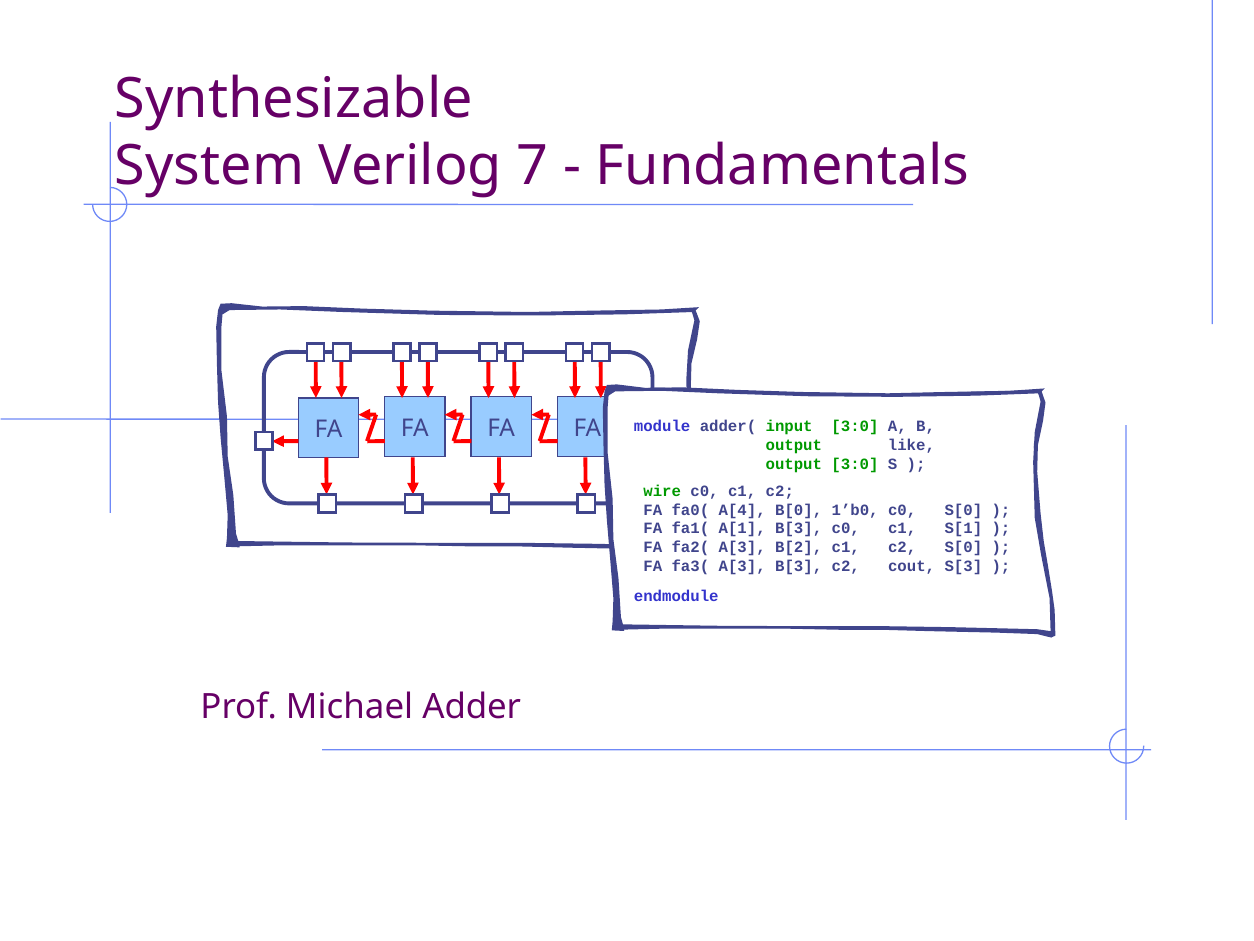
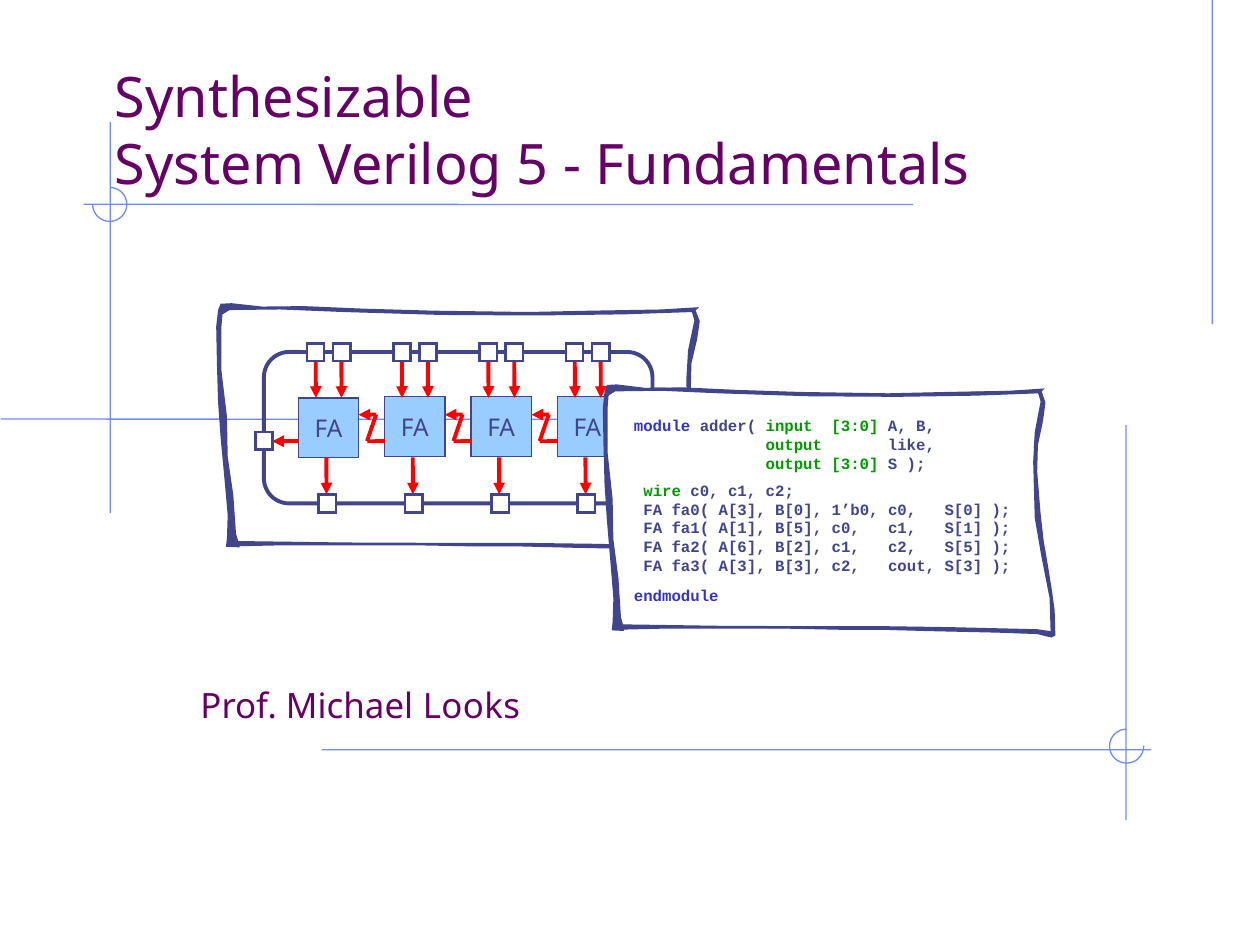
7: 7 -> 5 (533, 166)
fa0( A[4: A[4 -> A[3 (742, 510)
A[1 B[3: B[3 -> B[5 (799, 529)
fa2( A[3: A[3 -> A[6 (742, 547)
c2 S[0: S[0 -> S[5 (963, 547)
Adder: Adder -> Looks (471, 707)
